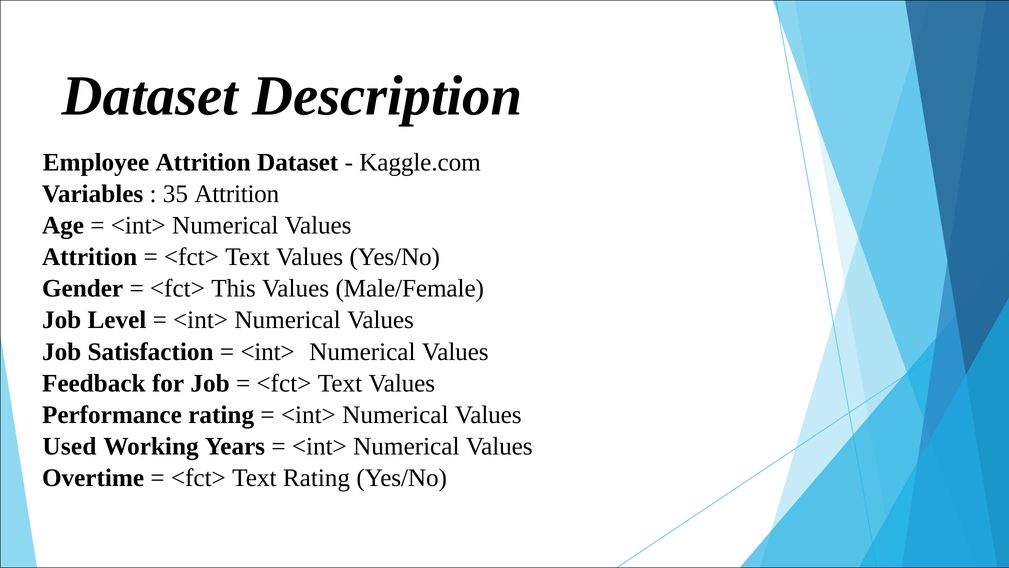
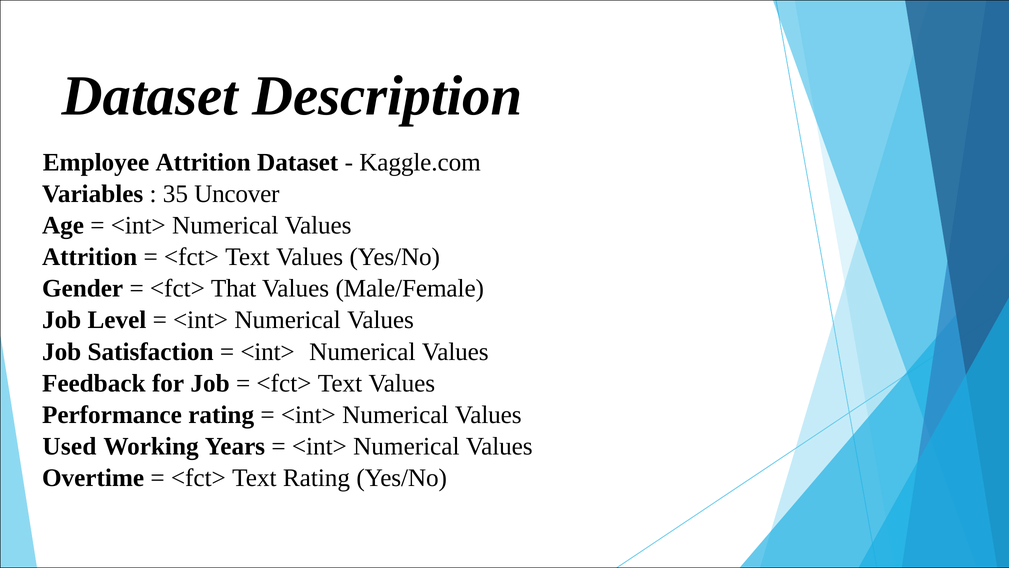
35 Attrition: Attrition -> Uncover (237, 194)
This: This -> That (234, 288)
